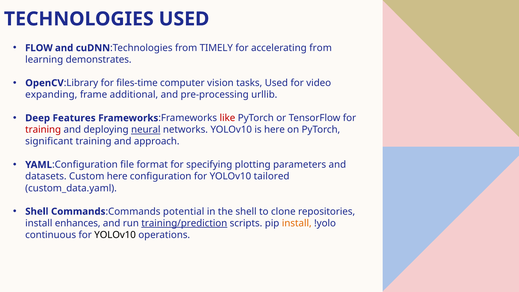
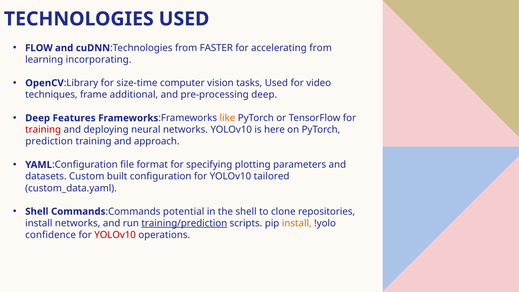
TIMELY: TIMELY -> FASTER (216, 48)
demonstrates: demonstrates -> incorporating (99, 60)
files-time: files-time -> size-time (137, 83)
expanding: expanding -> techniques (51, 95)
pre-processing urllib: urllib -> deep (264, 95)
like colour: red -> orange (227, 118)
neural underline: present -> none (146, 130)
significant: significant -> prediction (49, 141)
Custom here: here -> built (117, 176)
install enhances: enhances -> networks (78, 223)
continuous: continuous -> confidence (51, 235)
YOLOv10 colour: black -> red (115, 235)
